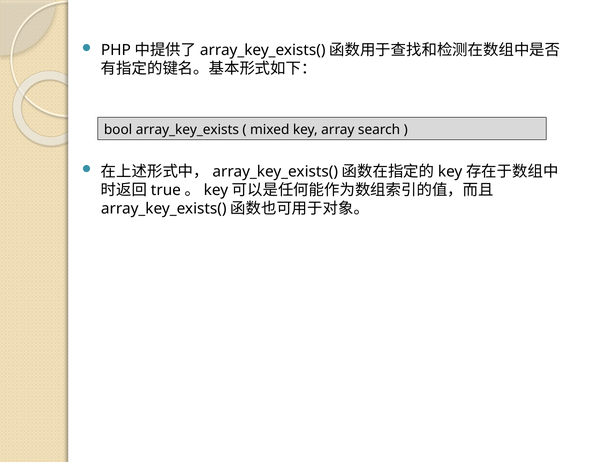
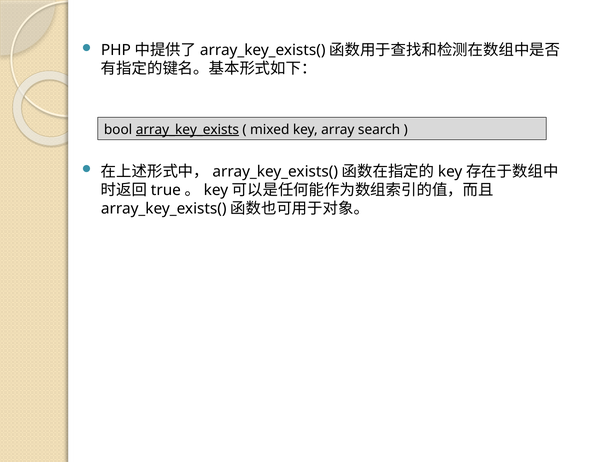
array_key_exists underline: none -> present (187, 130)
